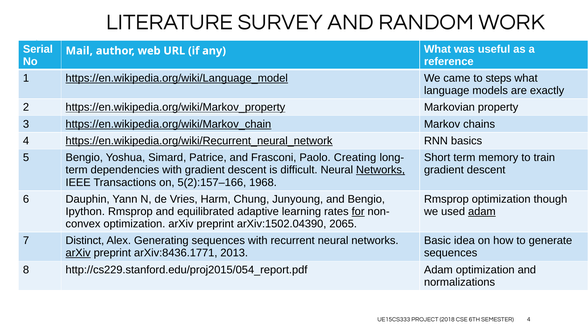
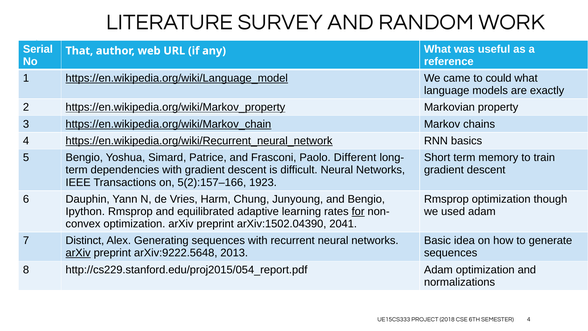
Mail: Mail -> That (79, 51)
steps: steps -> could (499, 78)
Creating: Creating -> Different (355, 158)
Networks underline: present -> none (381, 170)
1968: 1968 -> 1923 (263, 182)
adam underline: present -> none (482, 211)
2065: 2065 -> 2041 (343, 224)
arXiv:8436.1771: arXiv:8436.1771 -> arXiv:9222.5648 (176, 253)
